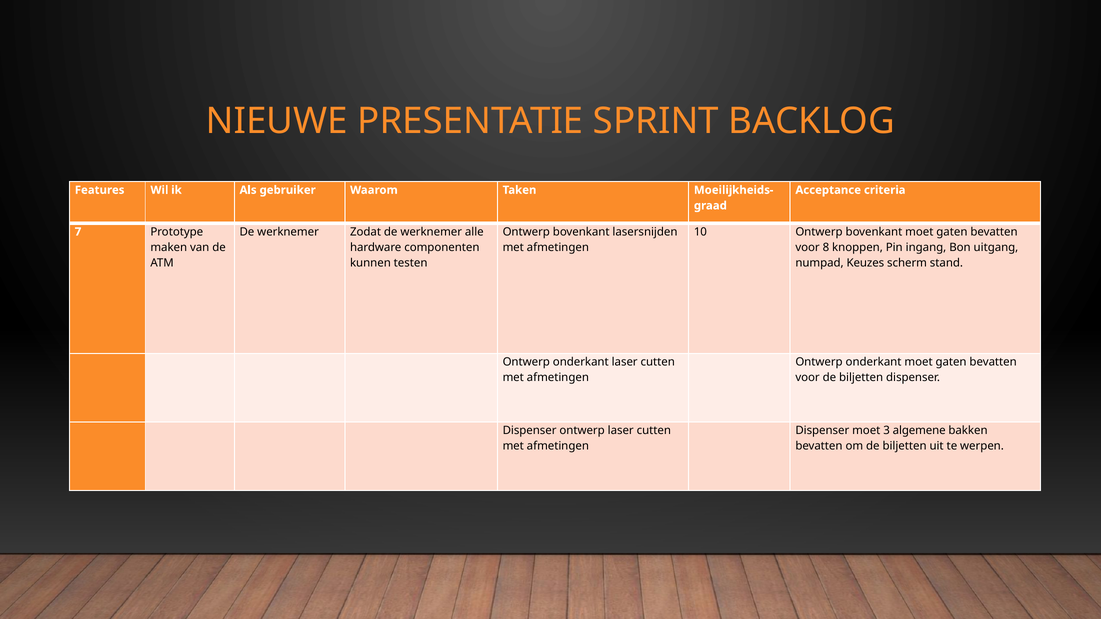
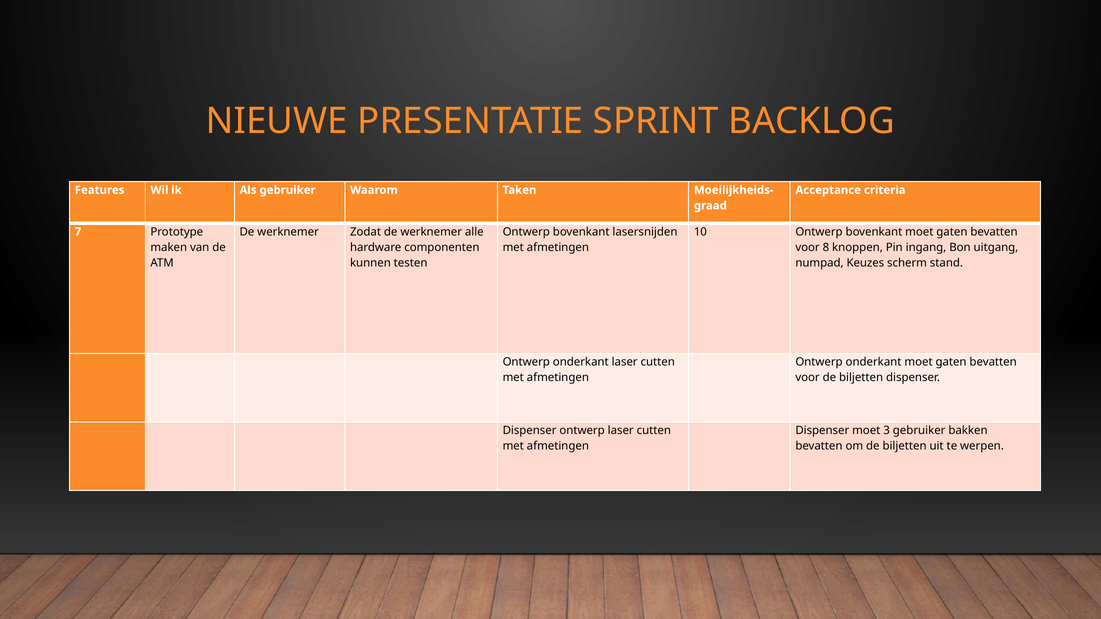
3 algemene: algemene -> gebruiker (919, 431)
